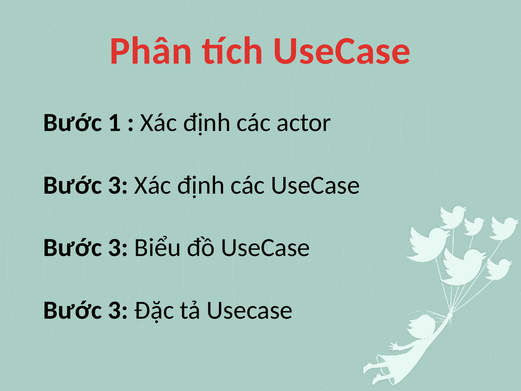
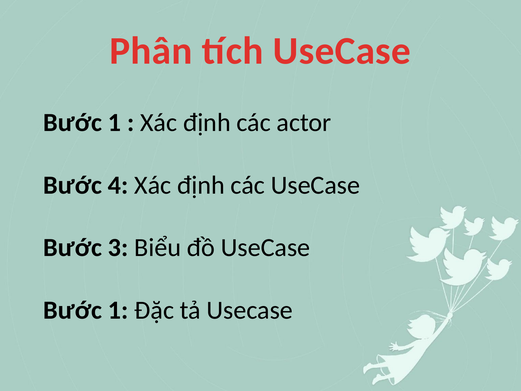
3: 3 -> 4 (118, 185)
3: 3 -> 1 (118, 310)
